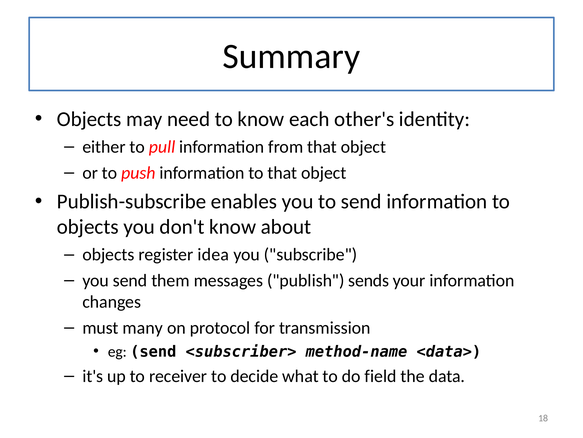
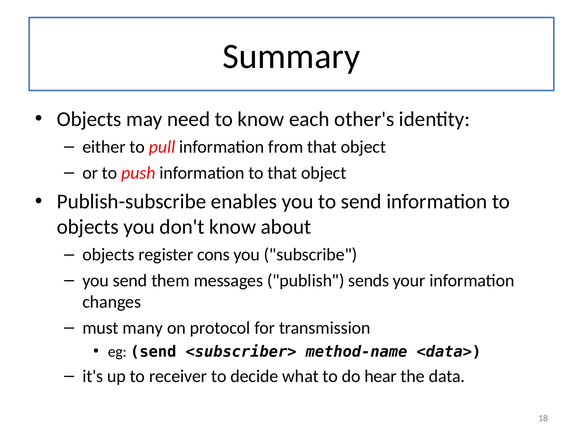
idea: idea -> cons (213, 254)
field: field -> hear (381, 376)
